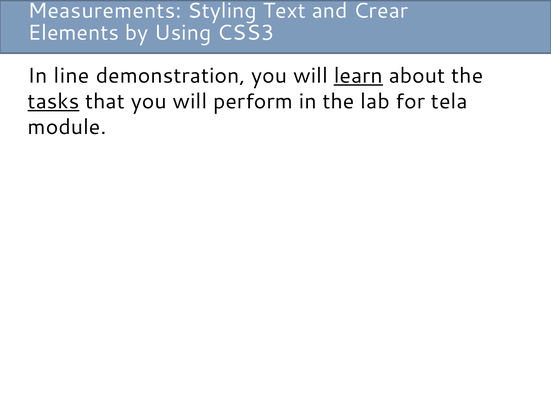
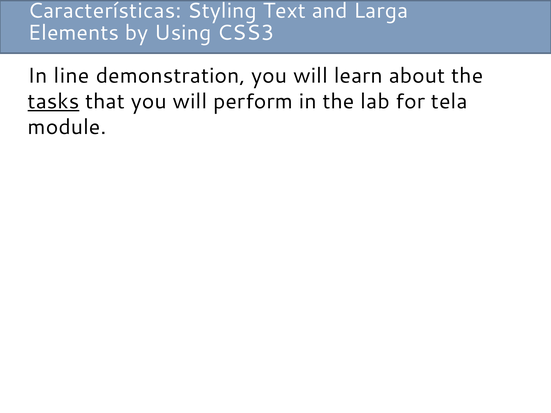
Measurements: Measurements -> Características (105, 11)
Crear: Crear -> Larga (381, 11)
learn underline: present -> none (358, 76)
